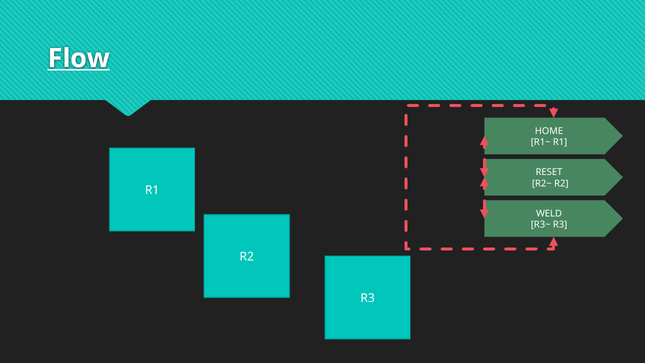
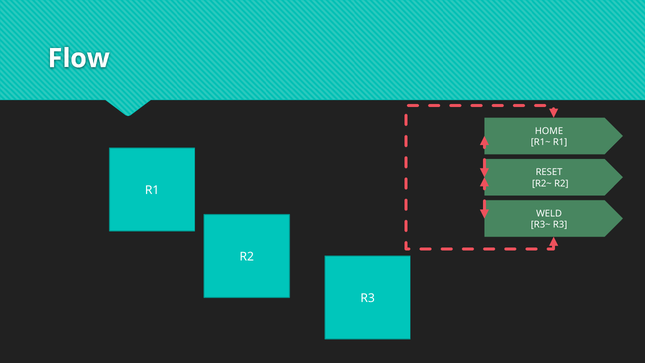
Flow underline: present -> none (79, 58)
